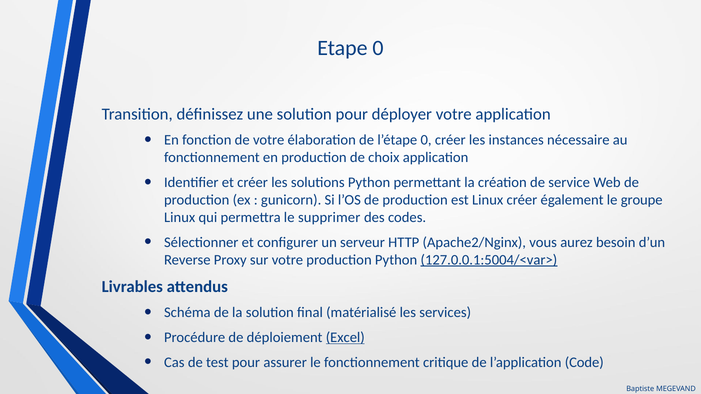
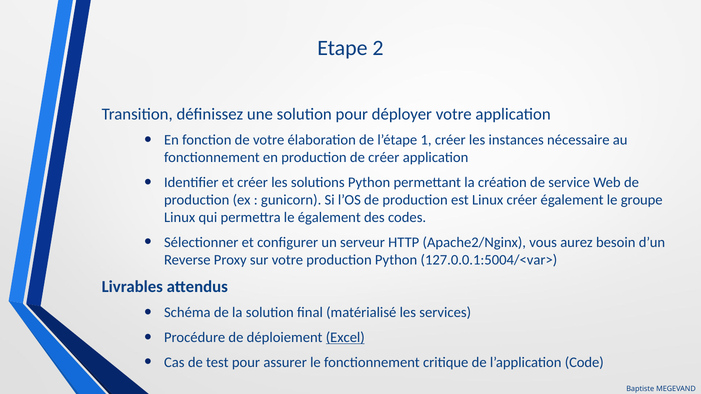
Etape 0: 0 -> 2 (378, 48)
l’étape 0: 0 -> 1 (426, 140)
de choix: choix -> créer (384, 158)
le supprimer: supprimer -> également (329, 218)
127.0.0.1:5004/<var> underline: present -> none (489, 260)
